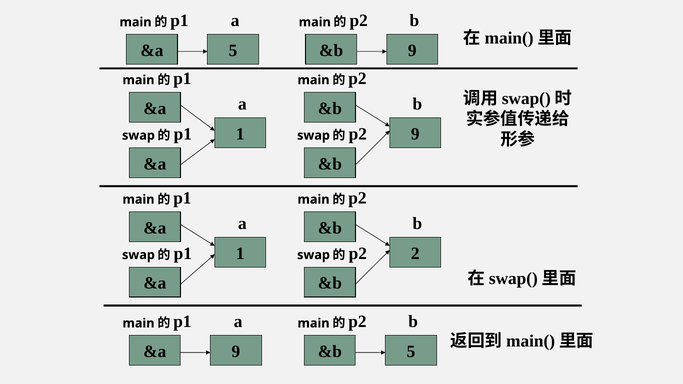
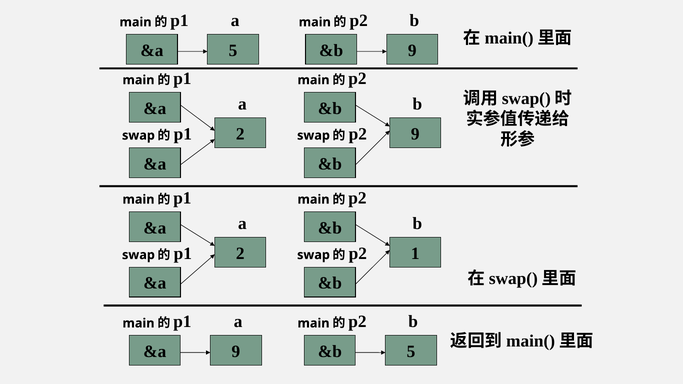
1: 1 -> 2 (240, 134)
1: 1 -> 2 (240, 254)
2: 2 -> 1 (415, 254)
